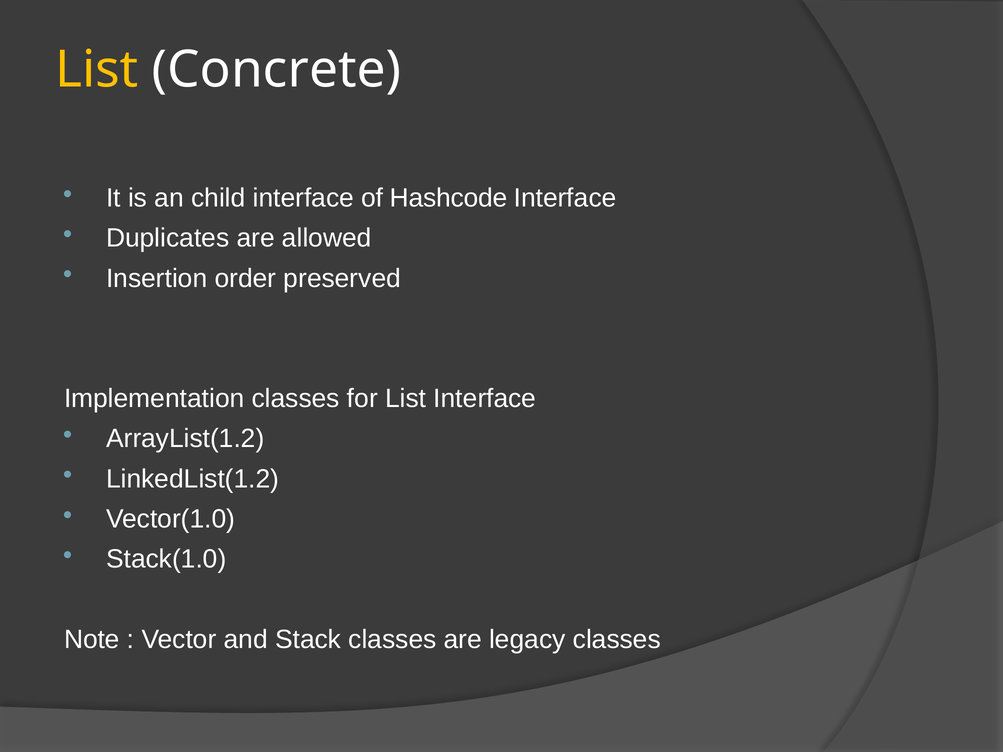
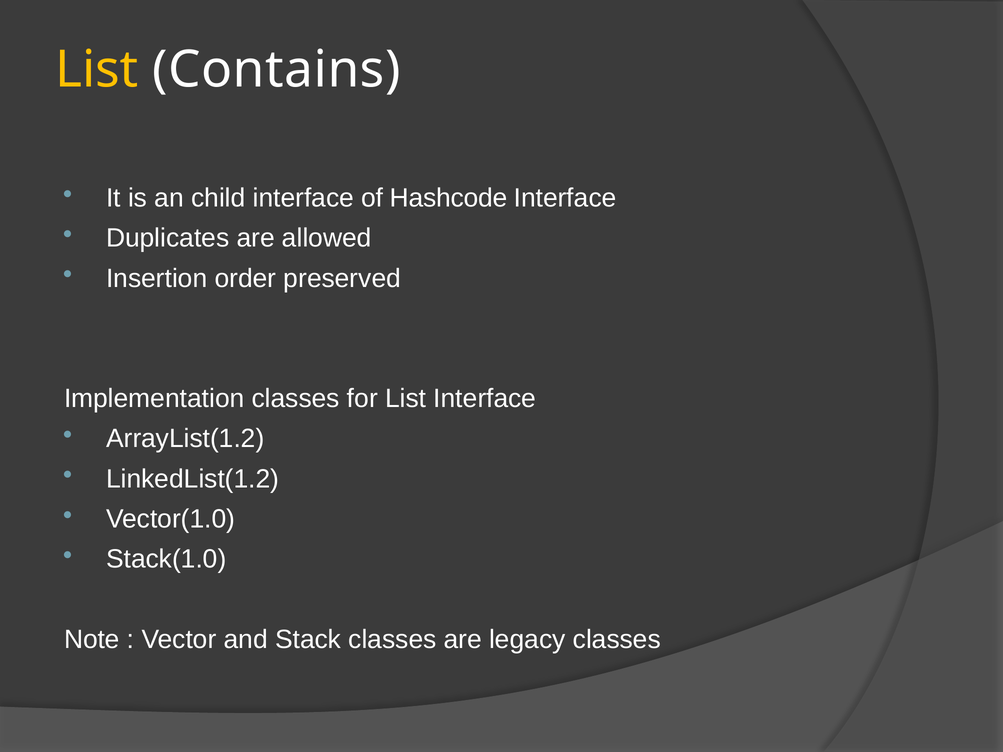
Concrete: Concrete -> Contains (276, 70)
